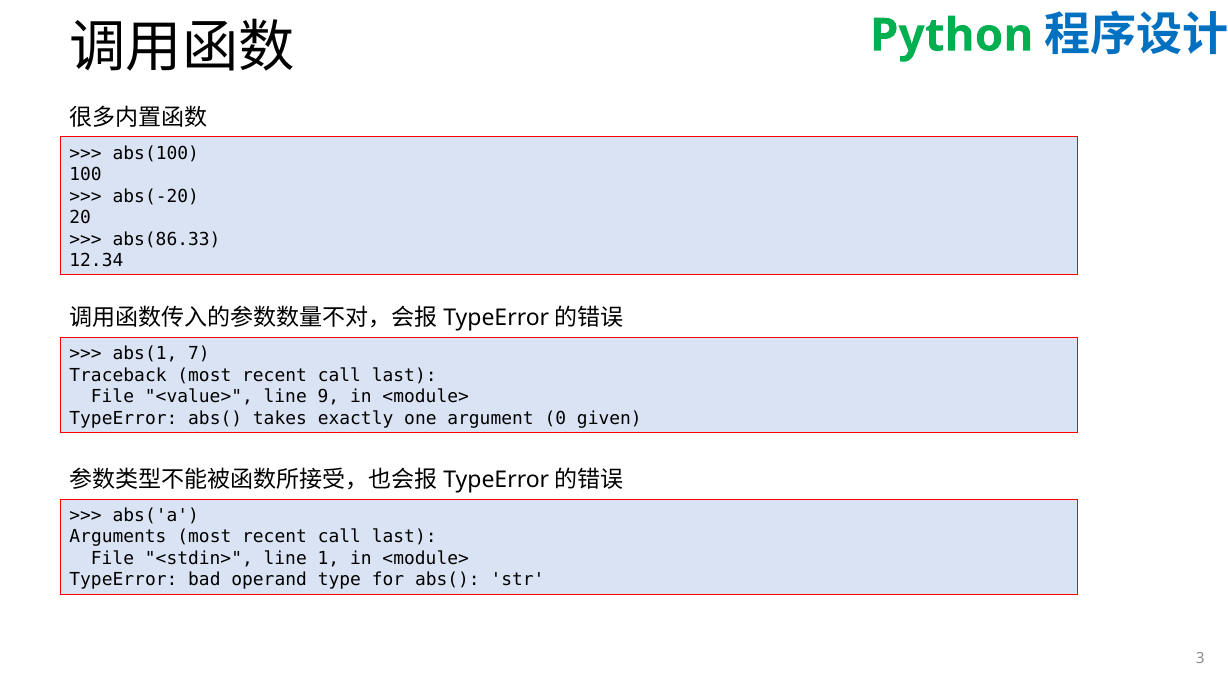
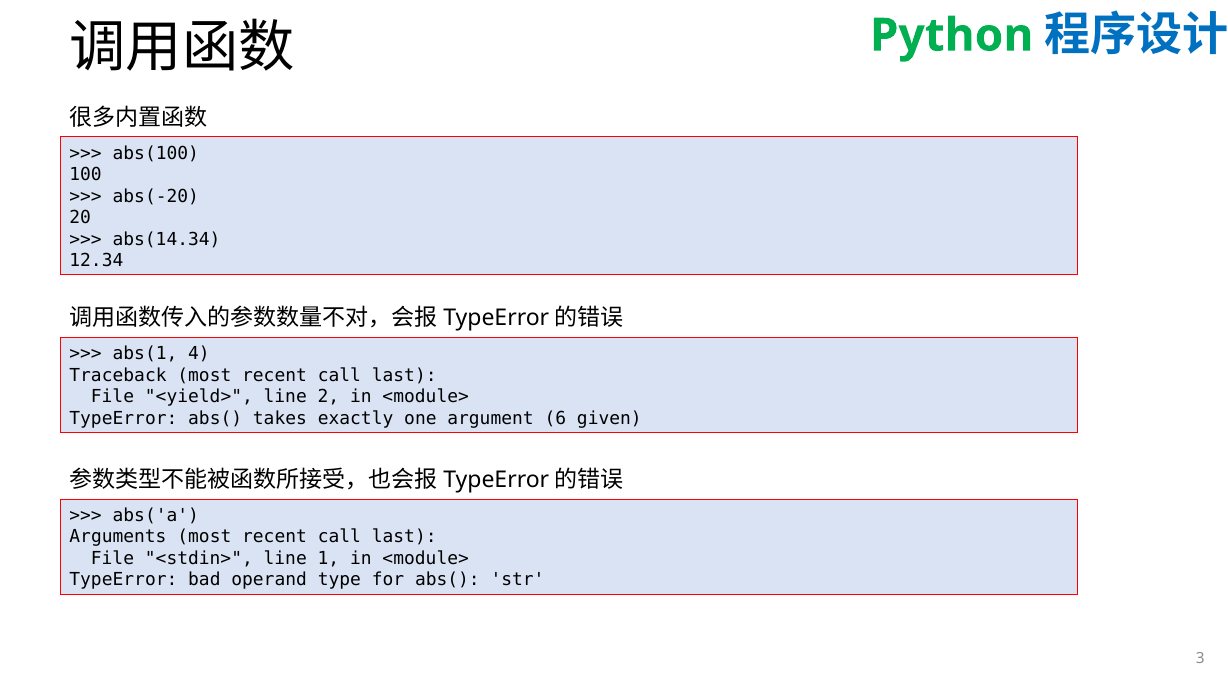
abs(86.33: abs(86.33 -> abs(14.34 (167, 239)
7: 7 -> 4 (199, 354)
<value>: <value> -> <yield> (199, 397)
9: 9 -> 2 (328, 397)
0: 0 -> 6 (555, 418)
